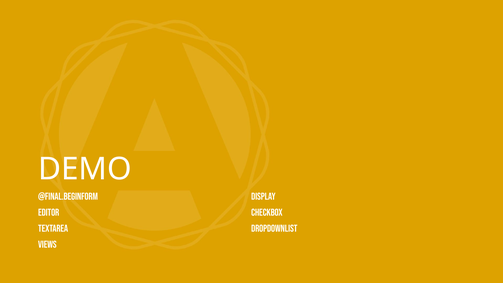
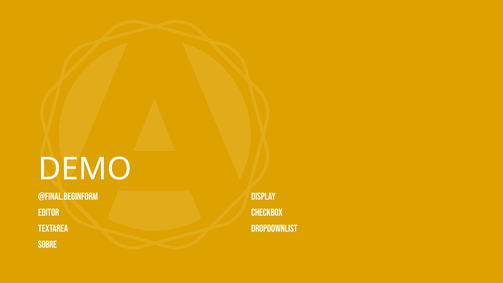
Views: Views -> Sobre (47, 245)
